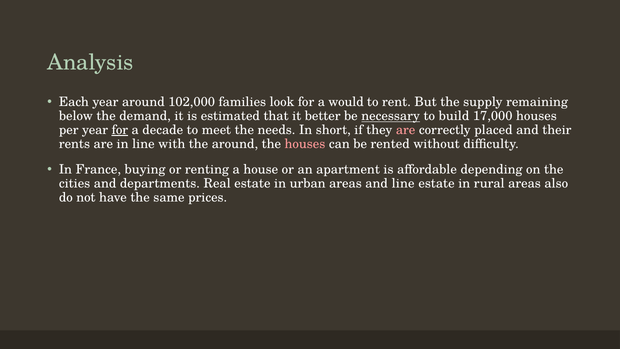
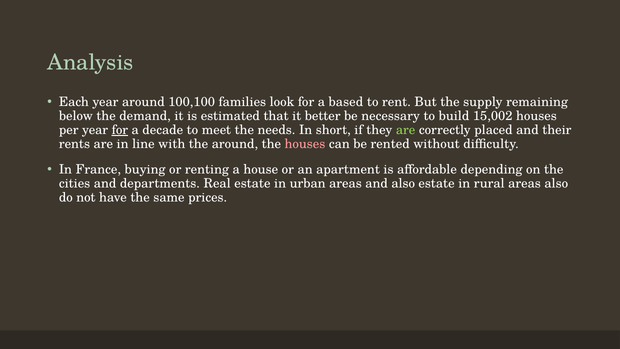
102,000: 102,000 -> 100,100 (192, 102)
would: would -> based (346, 102)
necessary underline: present -> none (391, 116)
17,000: 17,000 -> 15,002 (493, 116)
are colour: pink -> light green (406, 130)
and line: line -> also (403, 183)
